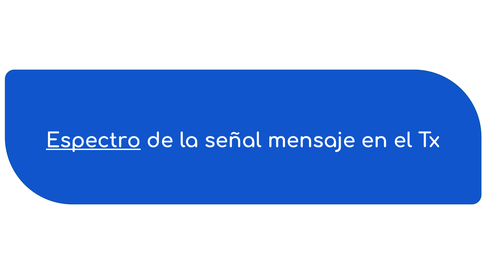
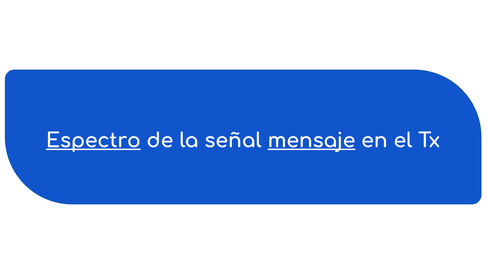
mensaje underline: none -> present (311, 141)
